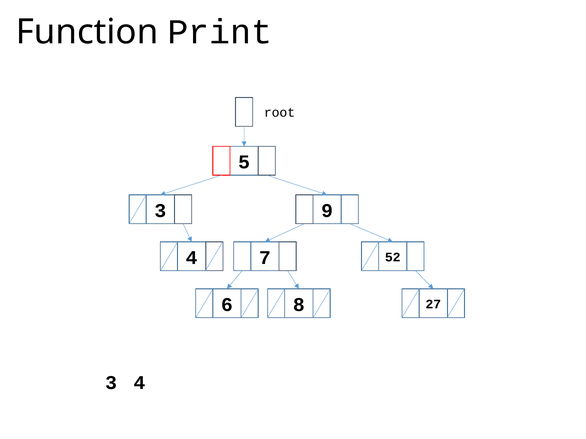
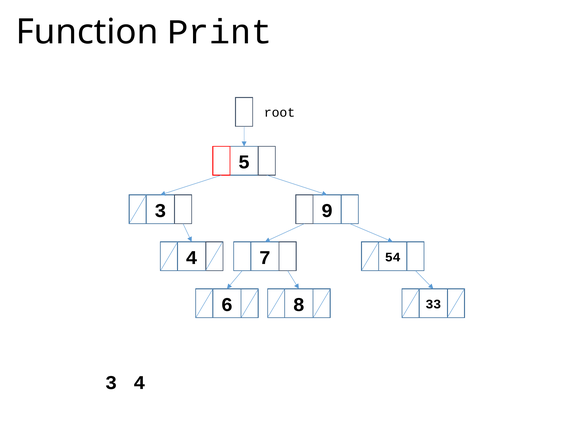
52: 52 -> 54 (393, 257)
27: 27 -> 33 (433, 304)
